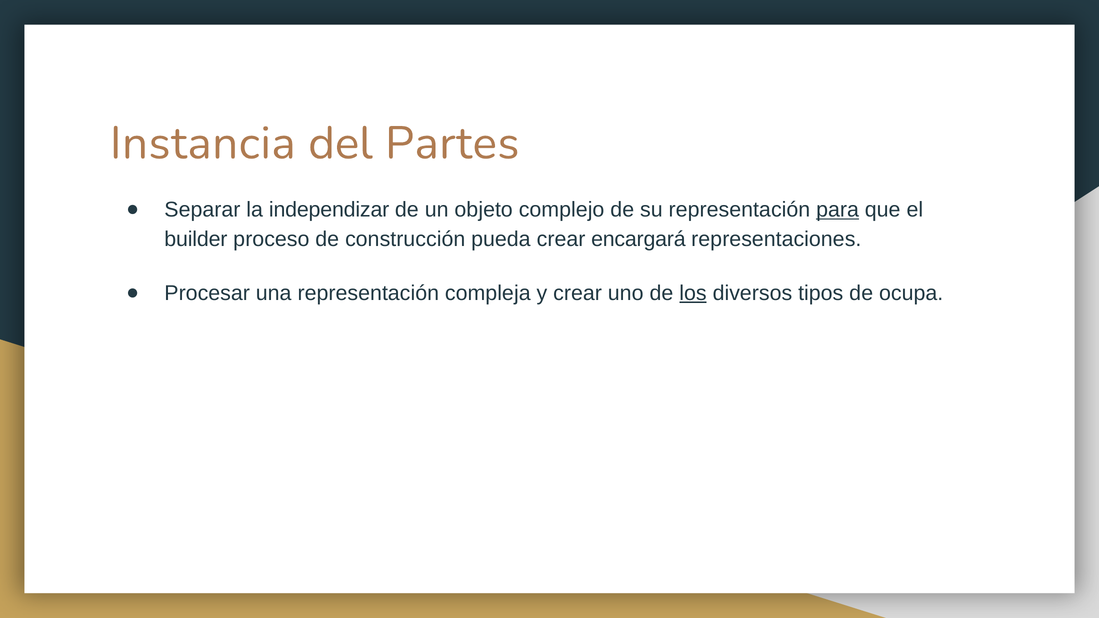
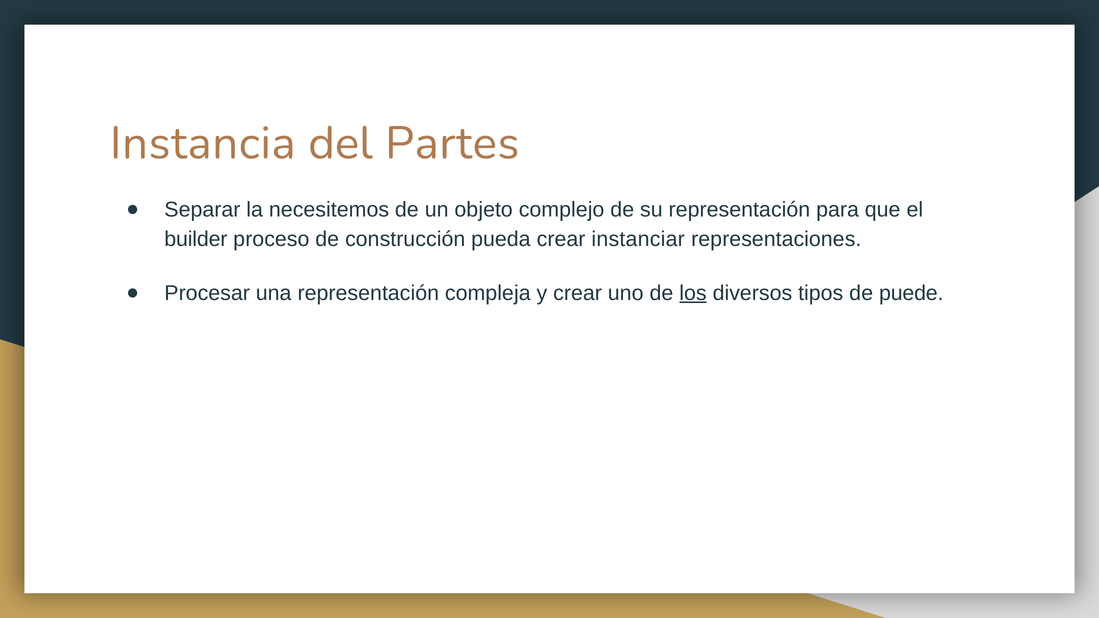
independizar: independizar -> necesitemos (329, 210)
para underline: present -> none (838, 210)
encargará: encargará -> instanciar (638, 239)
ocupa: ocupa -> puede (911, 293)
